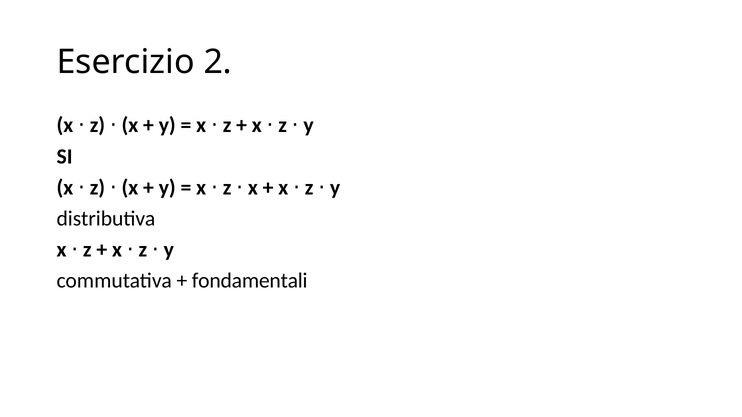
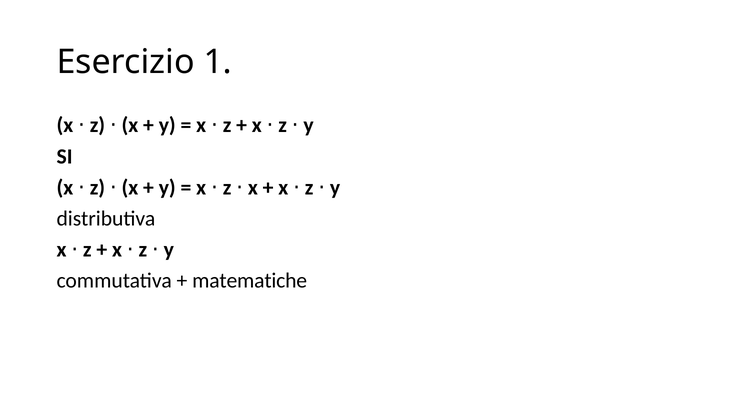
2: 2 -> 1 (218, 62)
fondamentali: fondamentali -> matematiche (250, 281)
